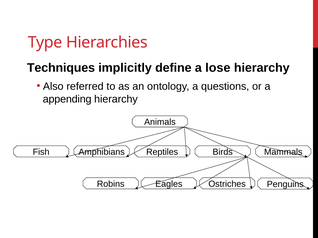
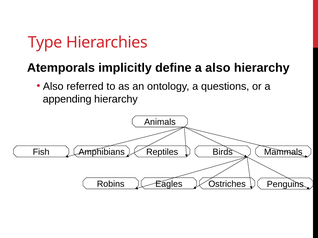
Techniques: Techniques -> Atemporals (61, 68)
a lose: lose -> also (218, 68)
